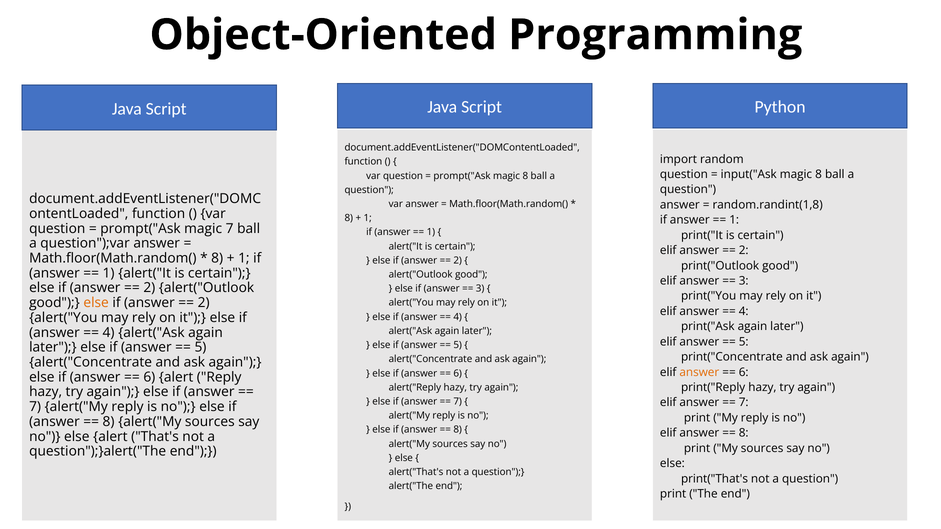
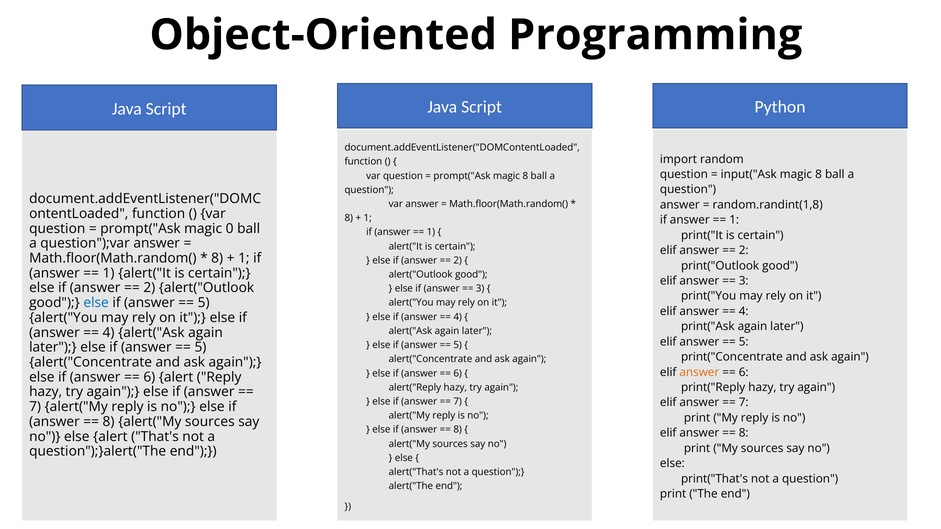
magic 7: 7 -> 0 (230, 229)
else colour: orange -> blue (96, 303)
2: 2 -> 5 (204, 303)
